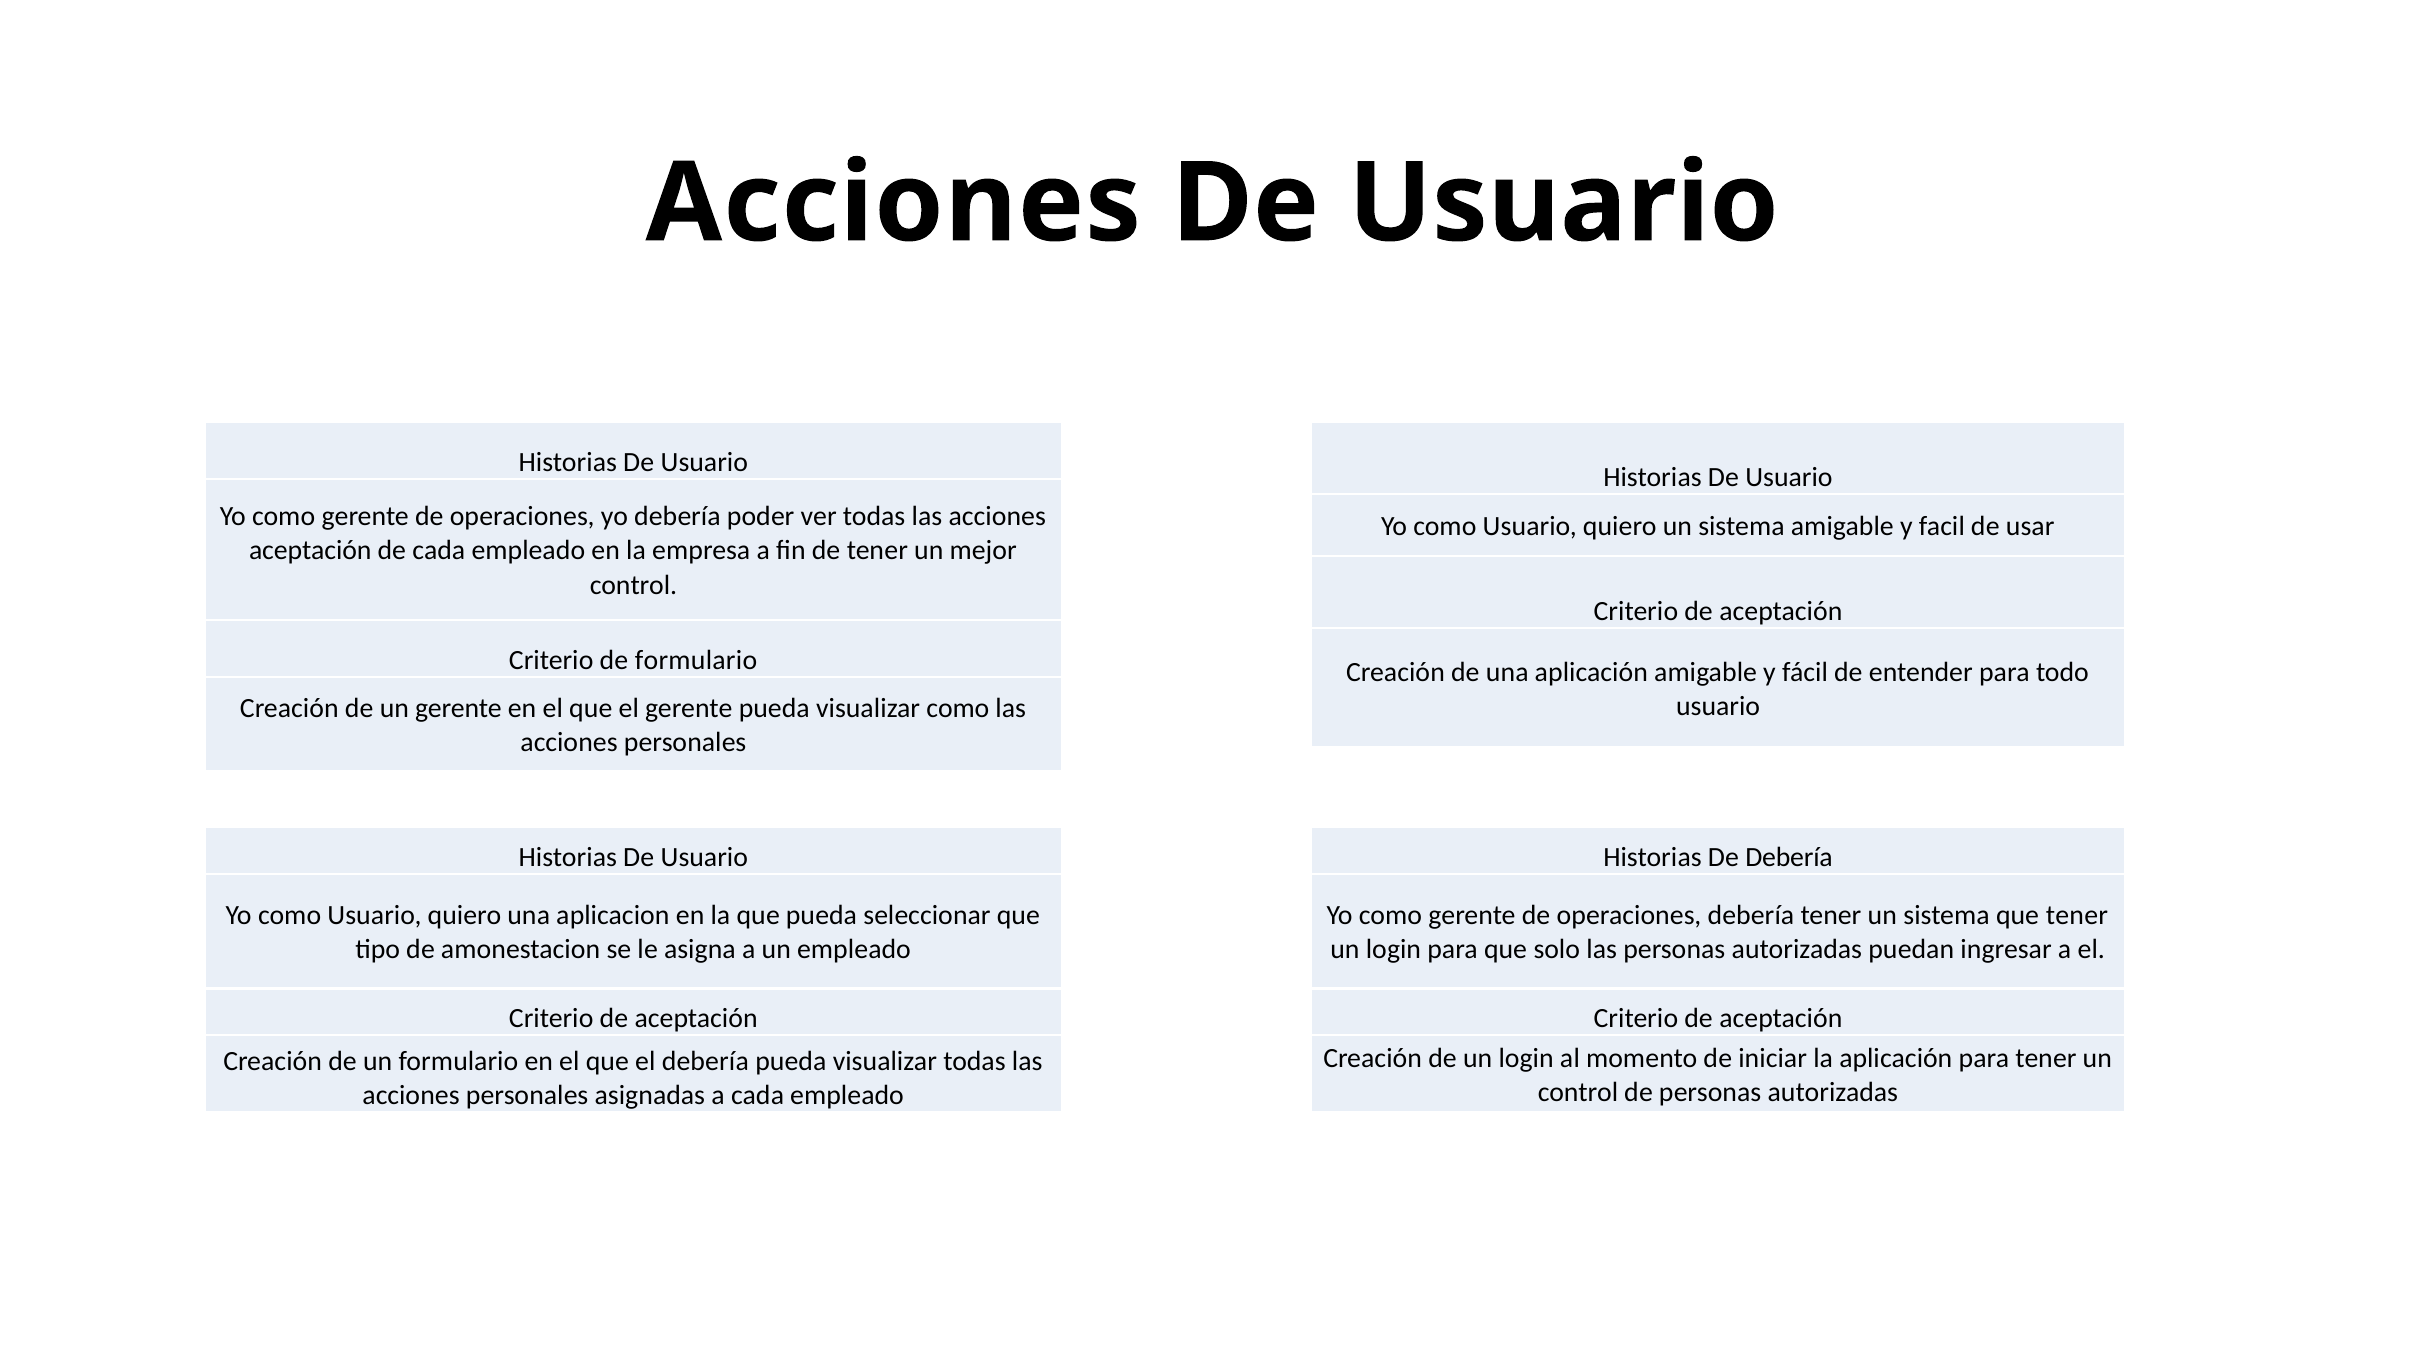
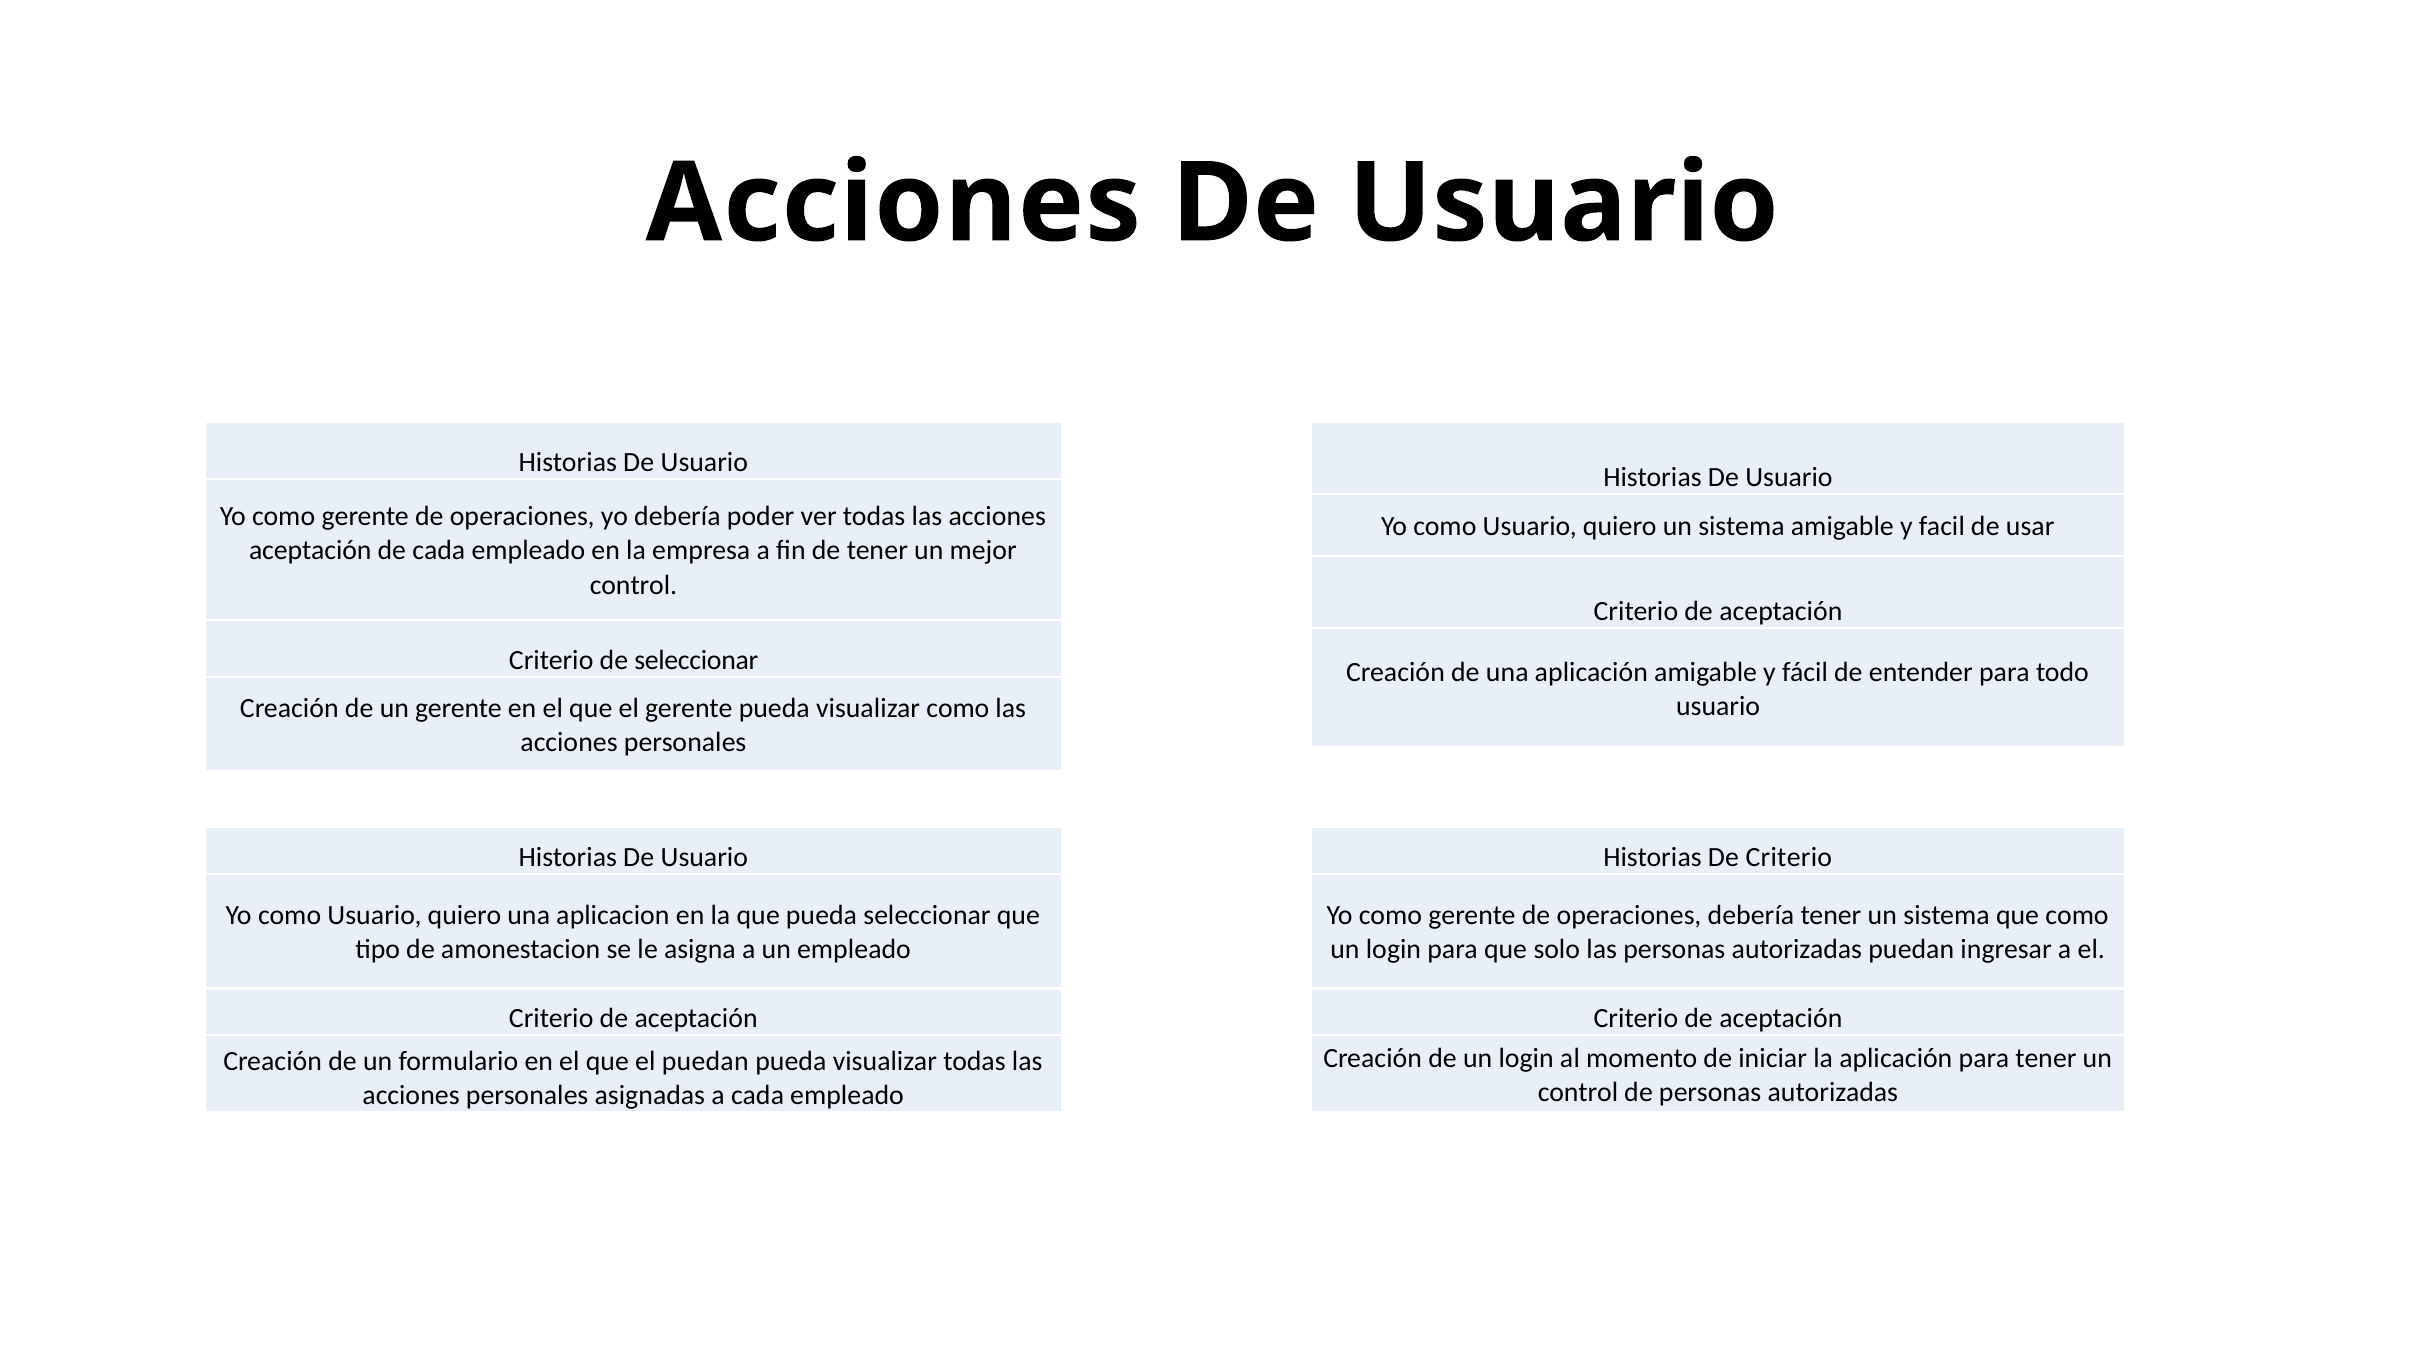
de formulario: formulario -> seleccionar (696, 660)
De Debería: Debería -> Criterio (1789, 857)
que tener: tener -> como (2077, 915)
el debería: debería -> puedan (705, 1062)
